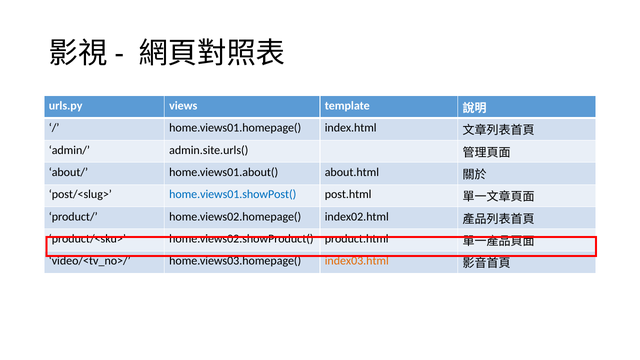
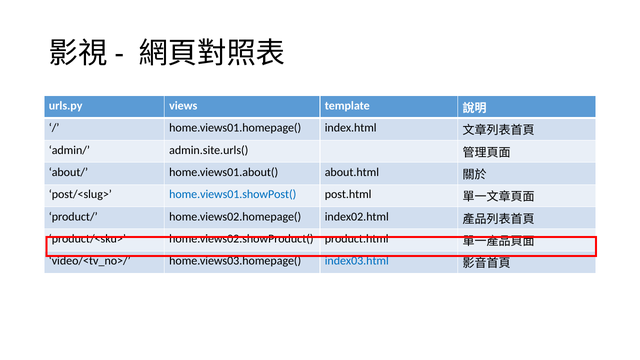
index03.html colour: orange -> blue (357, 261)
